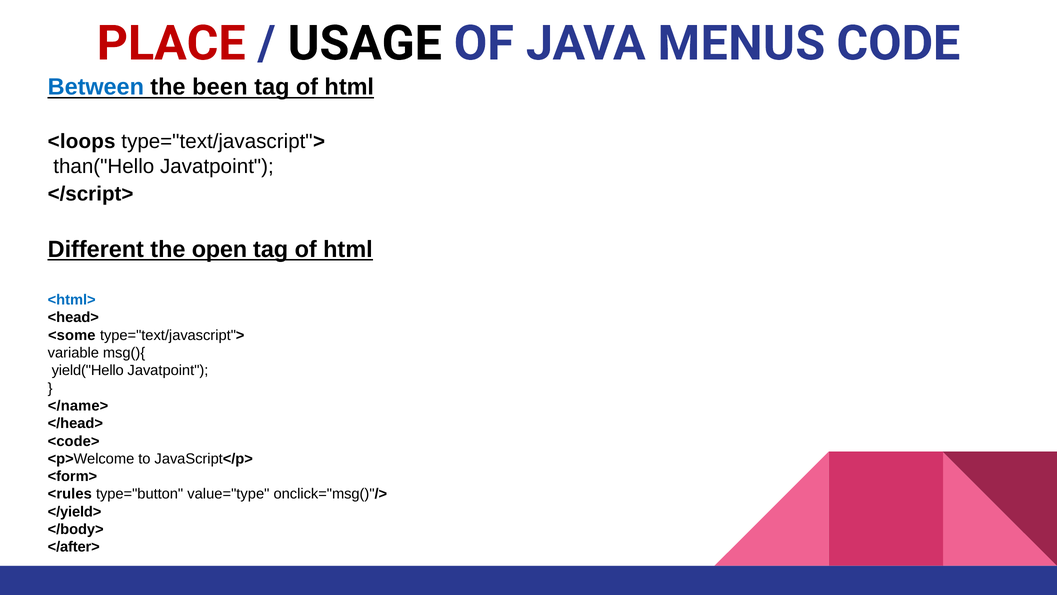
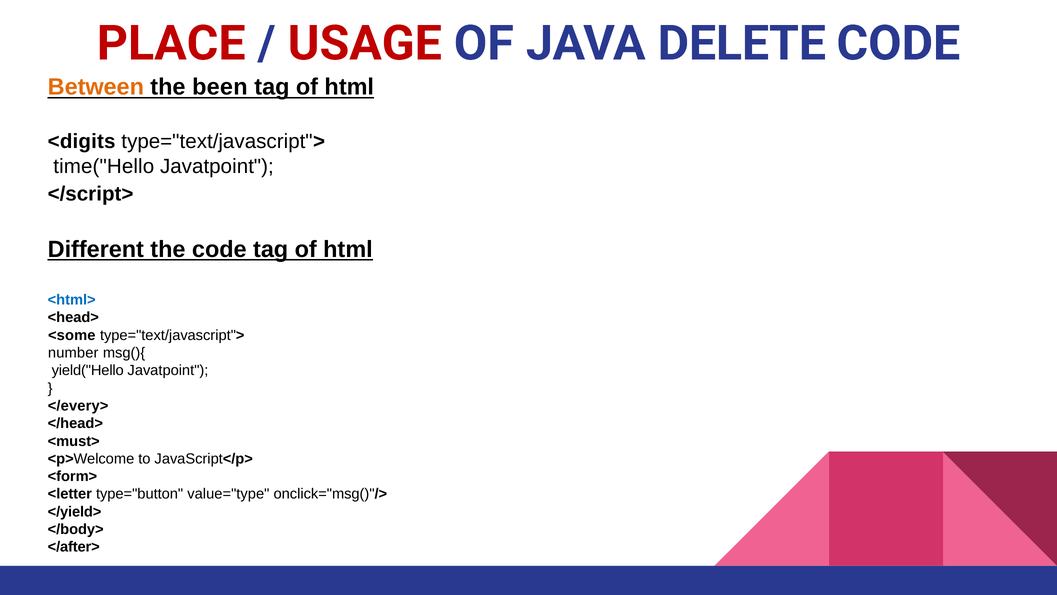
USAGE colour: black -> red (365, 43)
MENUS: MENUS -> DELETE (742, 43)
Between colour: blue -> orange (96, 87)
<loops: <loops -> <digits (82, 142)
than("Hello: than("Hello -> time("Hello (104, 166)
the open: open -> code (219, 249)
variable: variable -> number (73, 353)
</name>: </name> -> </every> (78, 406)
<code>: <code> -> <must> (74, 441)
<rules: <rules -> <letter (70, 494)
